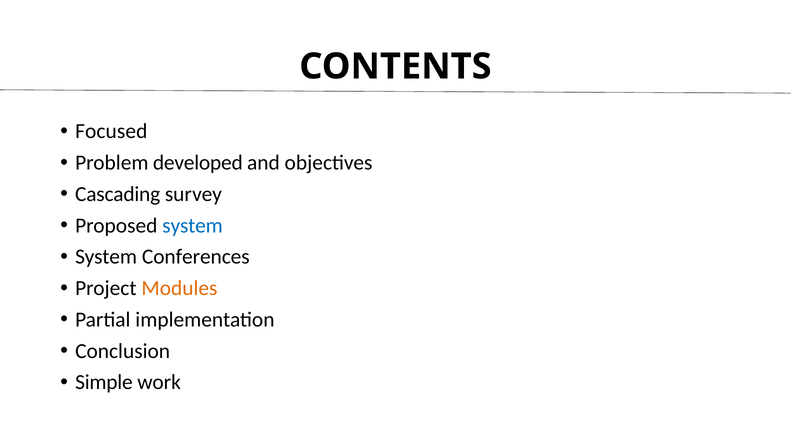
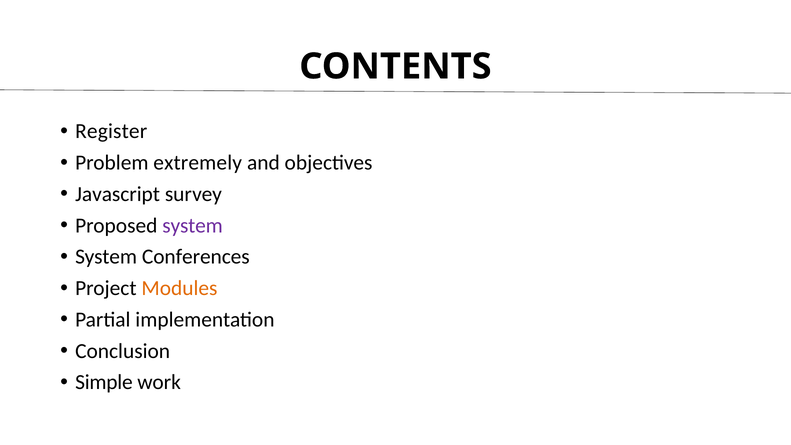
Focused: Focused -> Register (111, 131)
developed: developed -> extremely (198, 163)
Cascading: Cascading -> Javascript (118, 194)
system colour: blue -> purple (193, 225)
